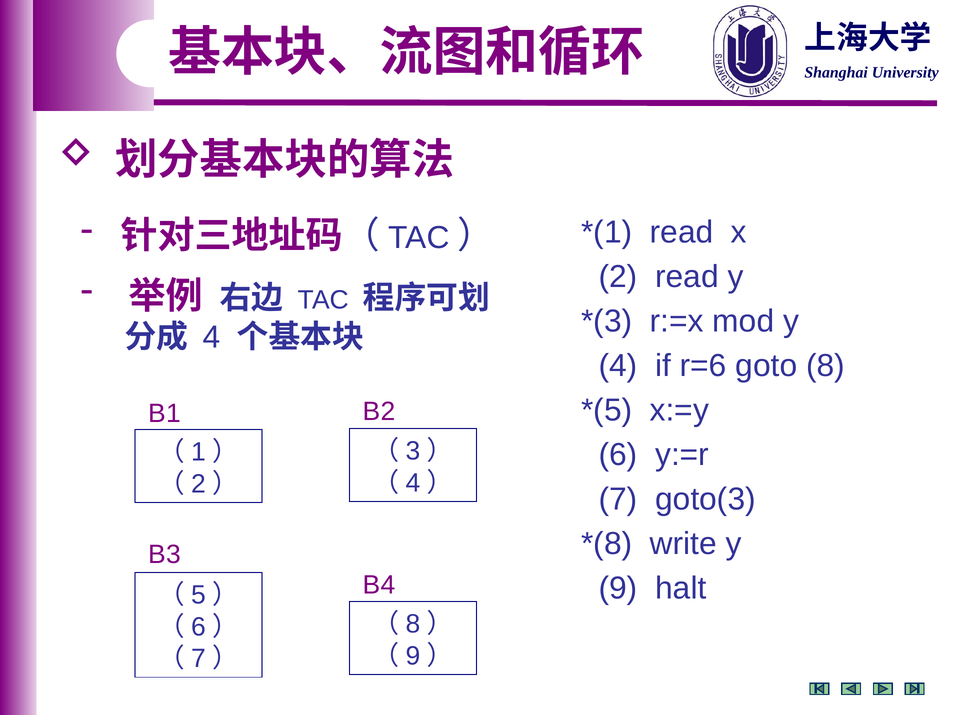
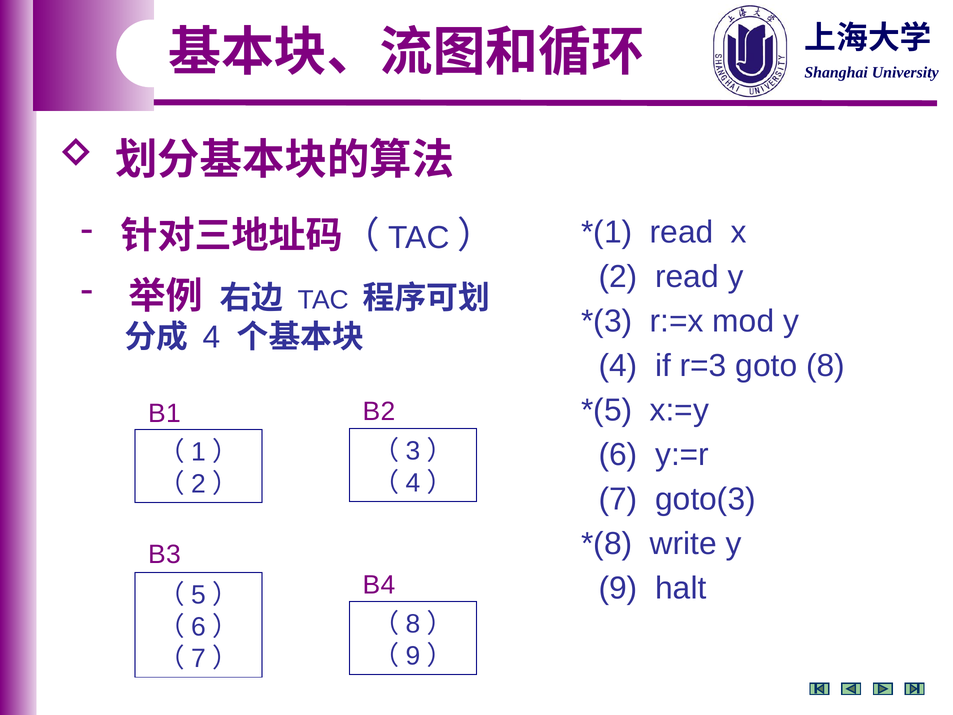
r=6: r=6 -> r=3 (703, 366)
